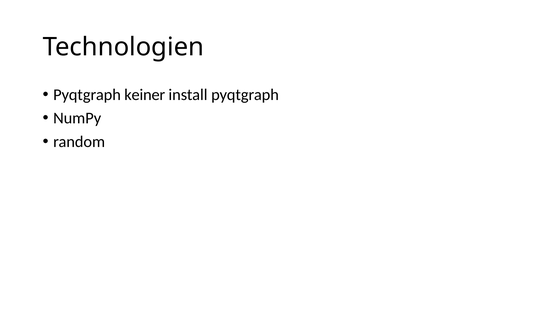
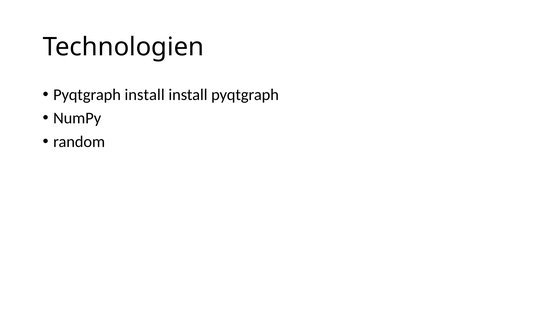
Pyqtgraph keiner: keiner -> install (145, 95)
